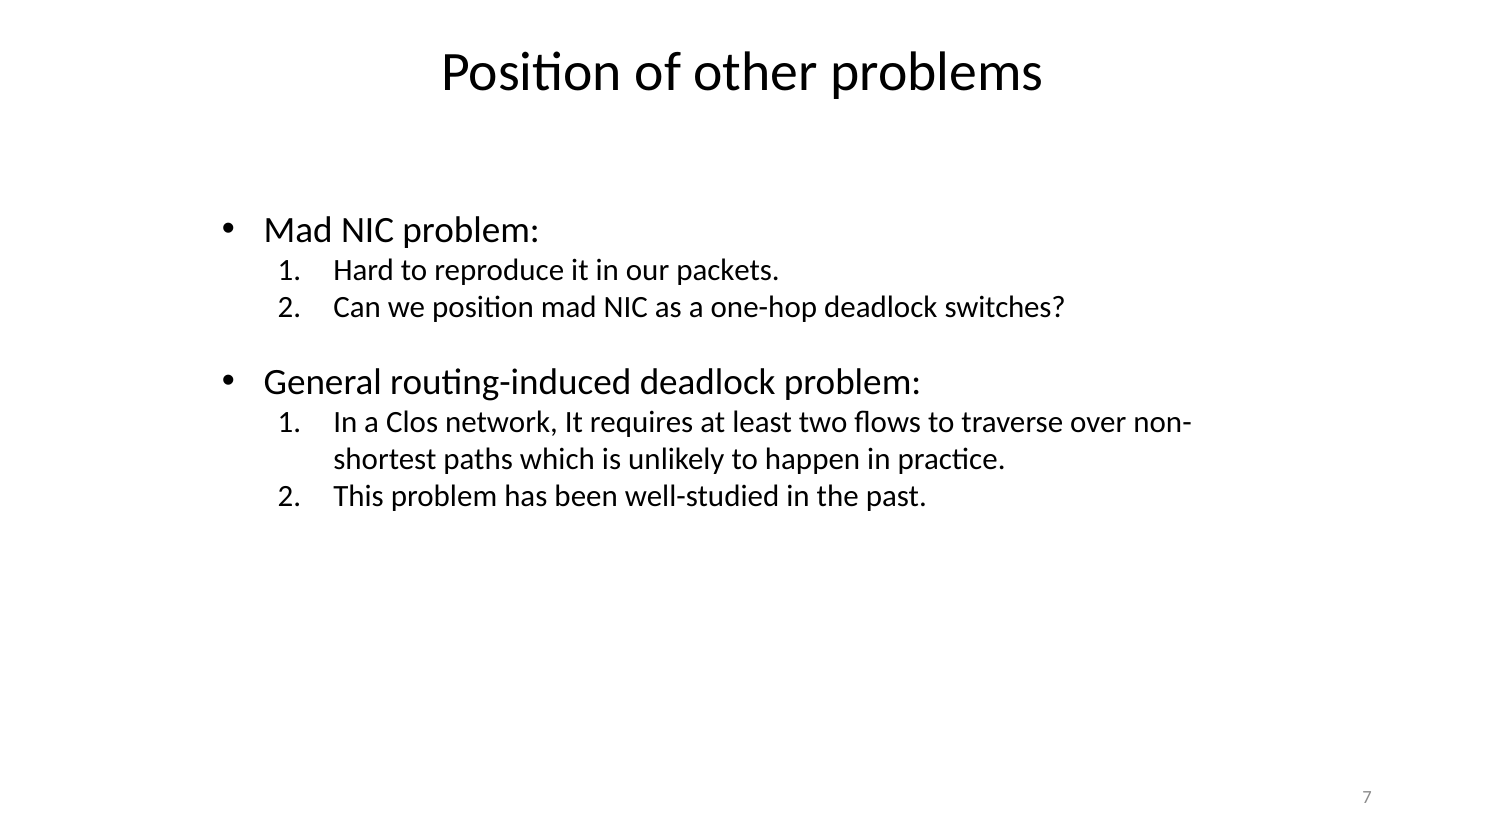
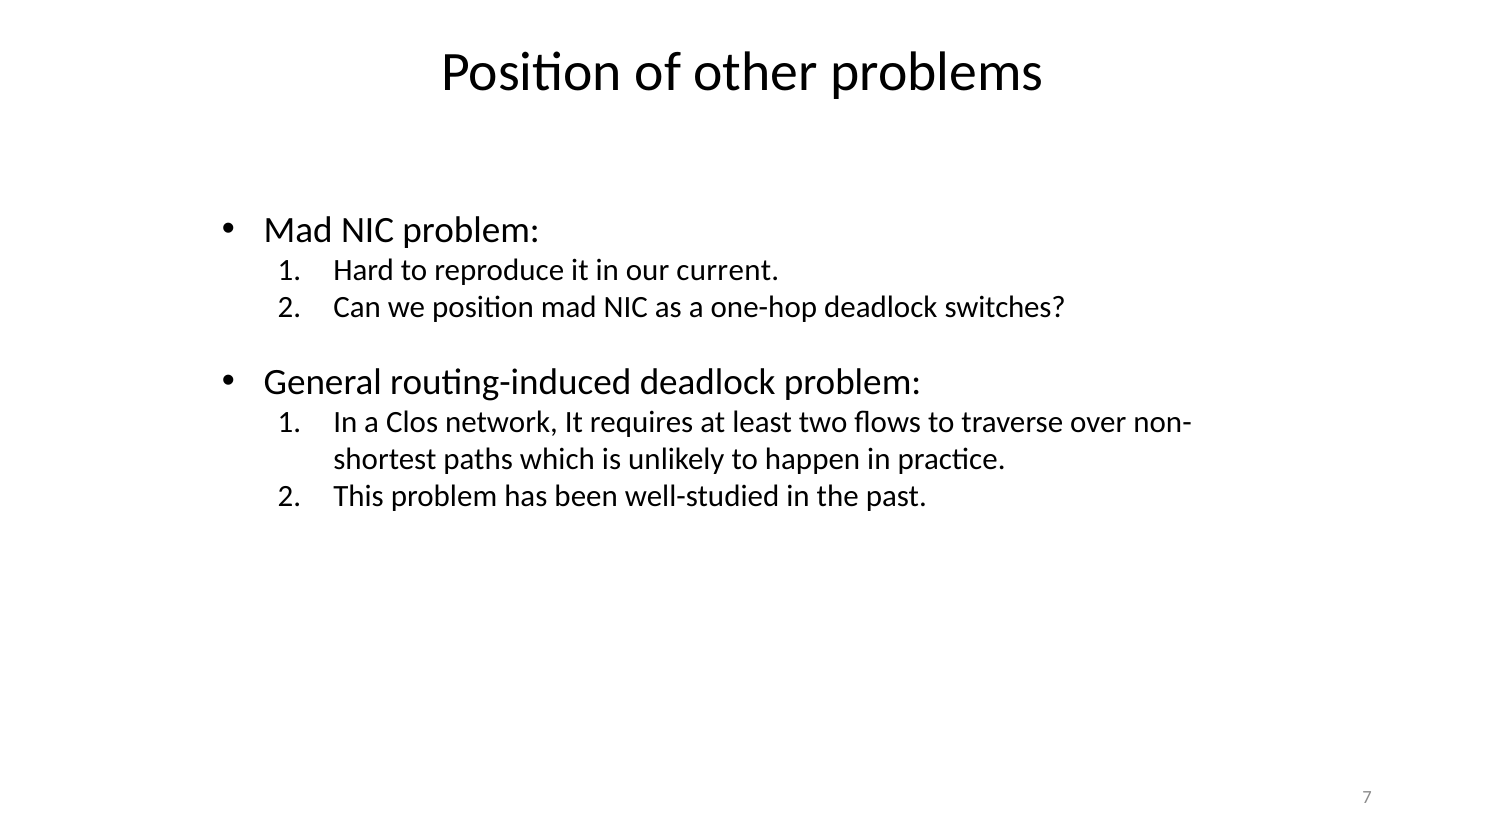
packets: packets -> current (728, 270)
